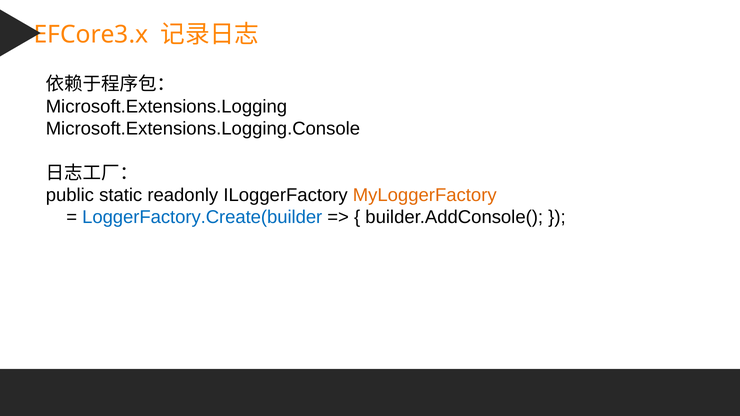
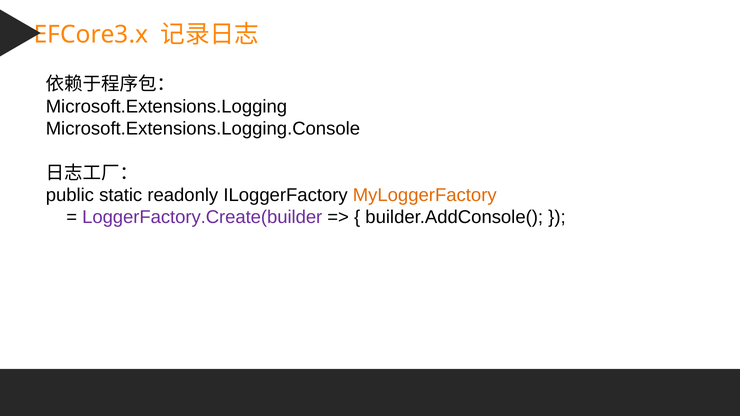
LoggerFactory.Create(builder colour: blue -> purple (202, 217)
